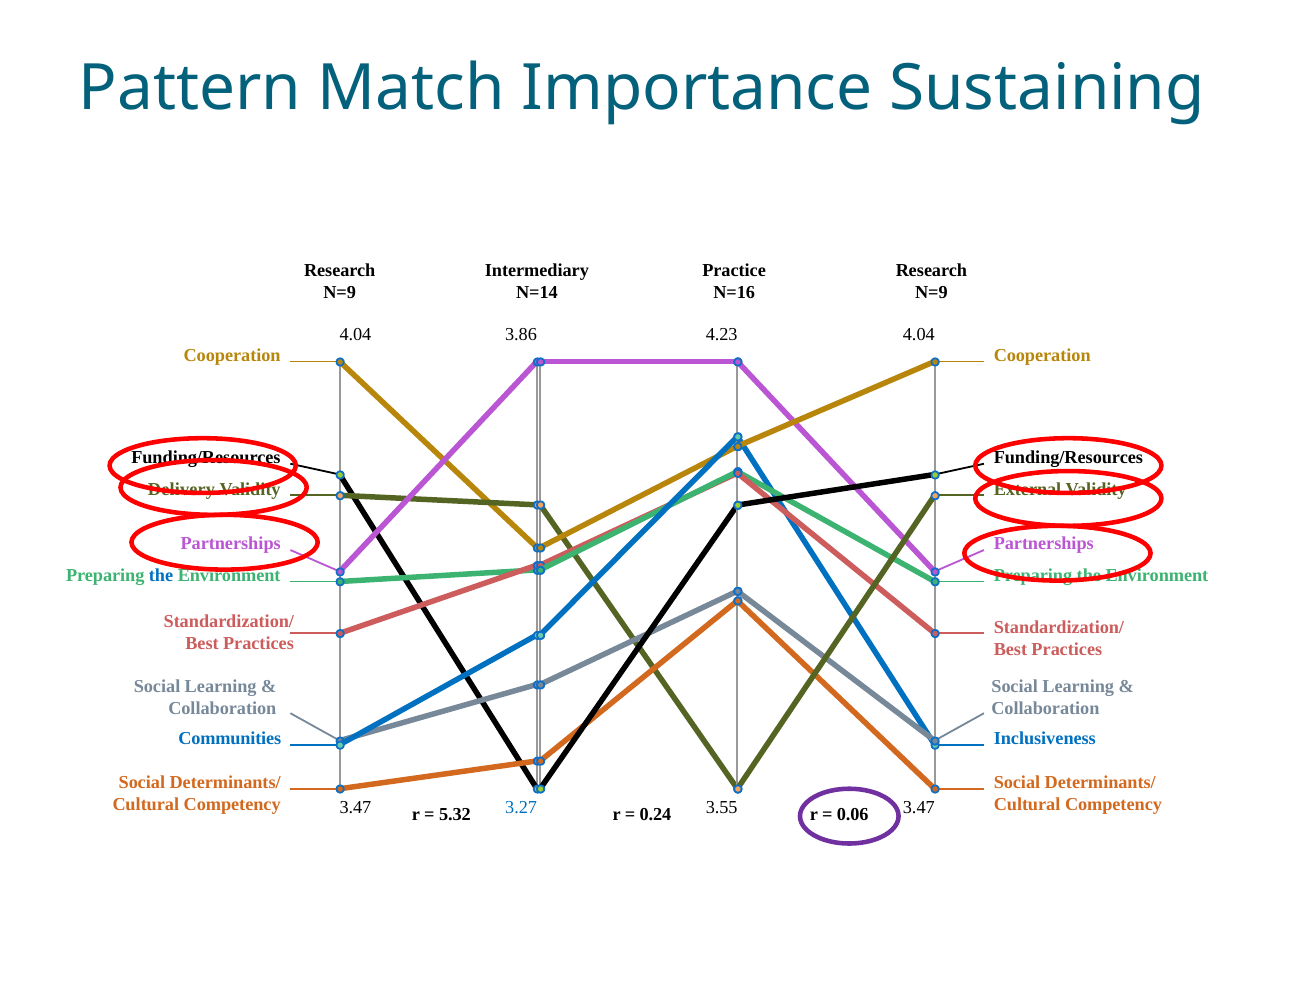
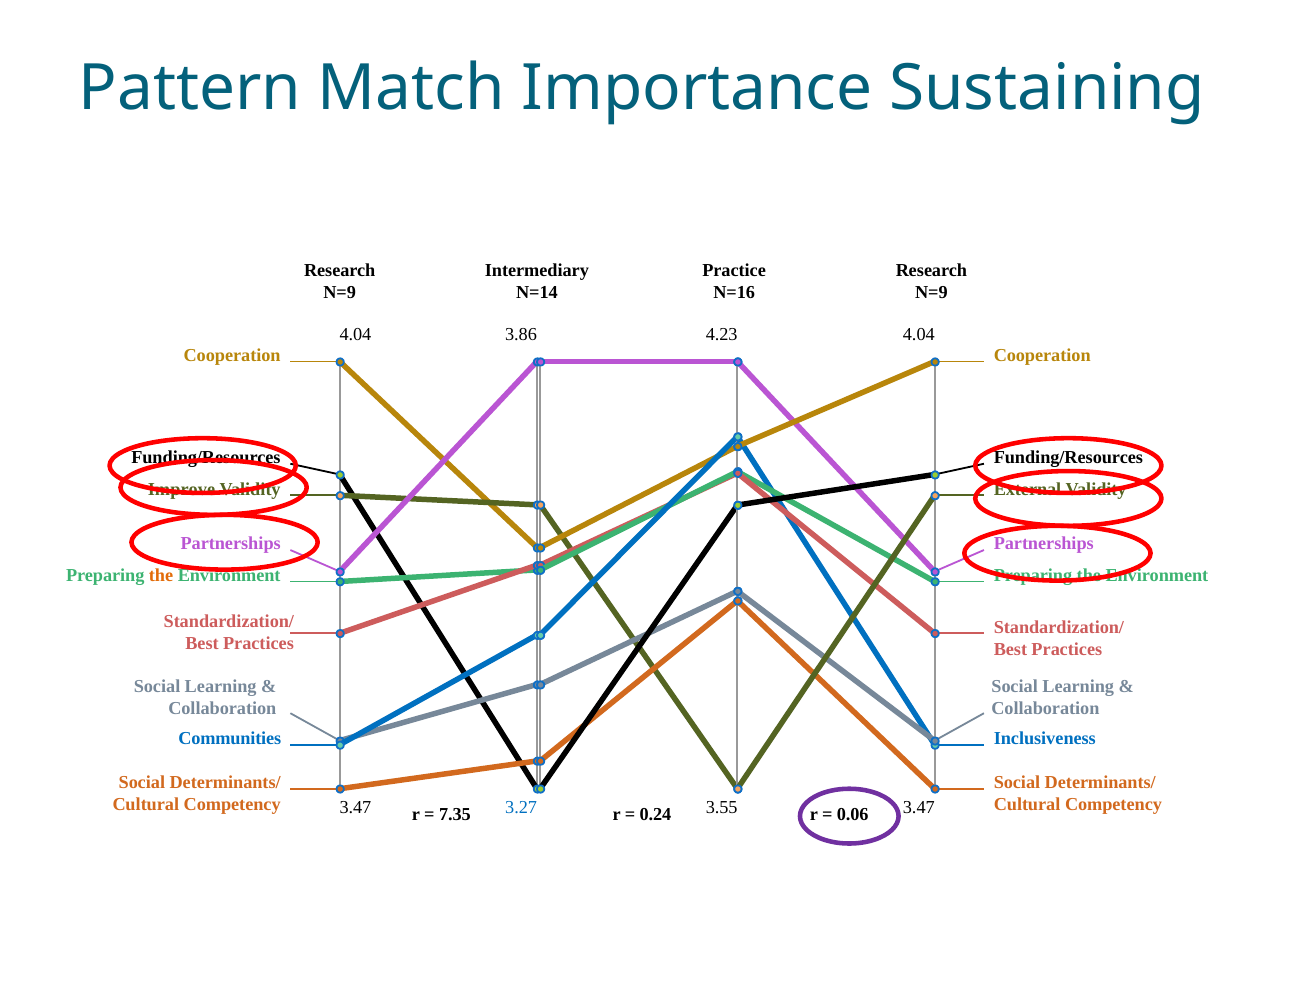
Delivery: Delivery -> Improve (182, 490)
the colour: blue -> orange (161, 576)
5.32: 5.32 -> 7.35 (455, 814)
